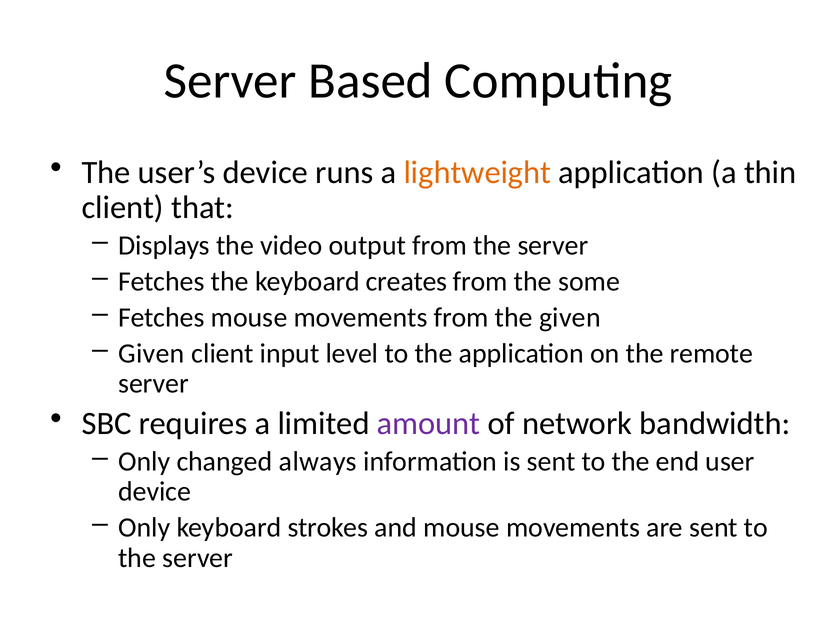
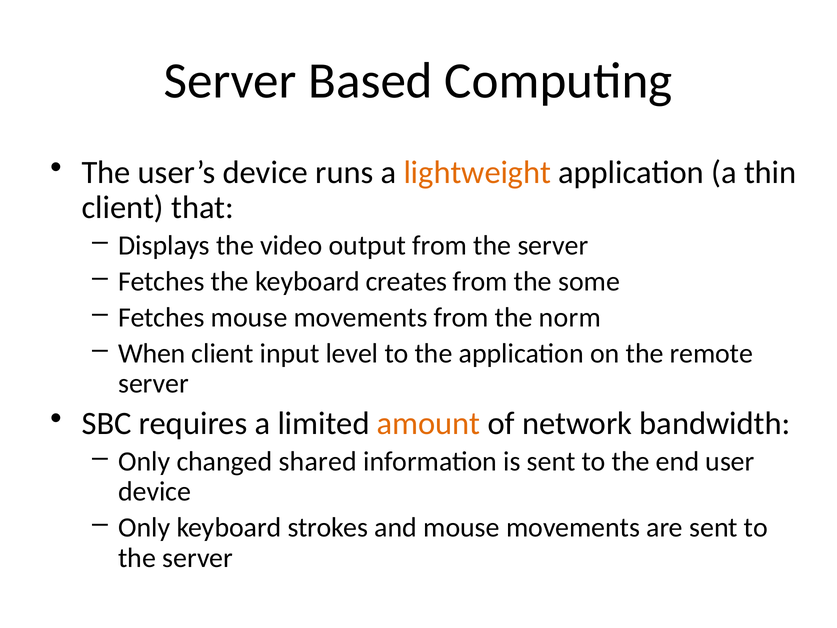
the given: given -> norm (570, 318)
Given: Given -> When (152, 354)
amount colour: purple -> orange (429, 424)
always: always -> shared (318, 461)
